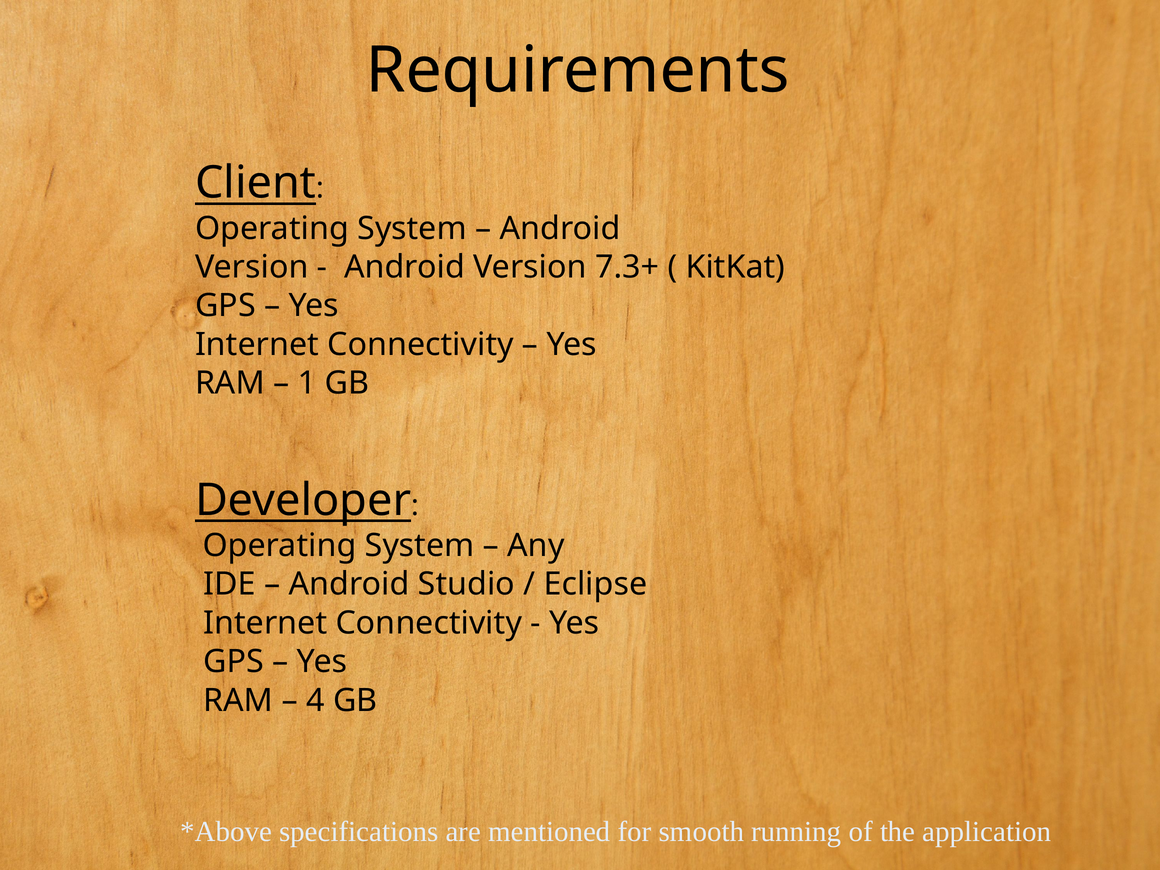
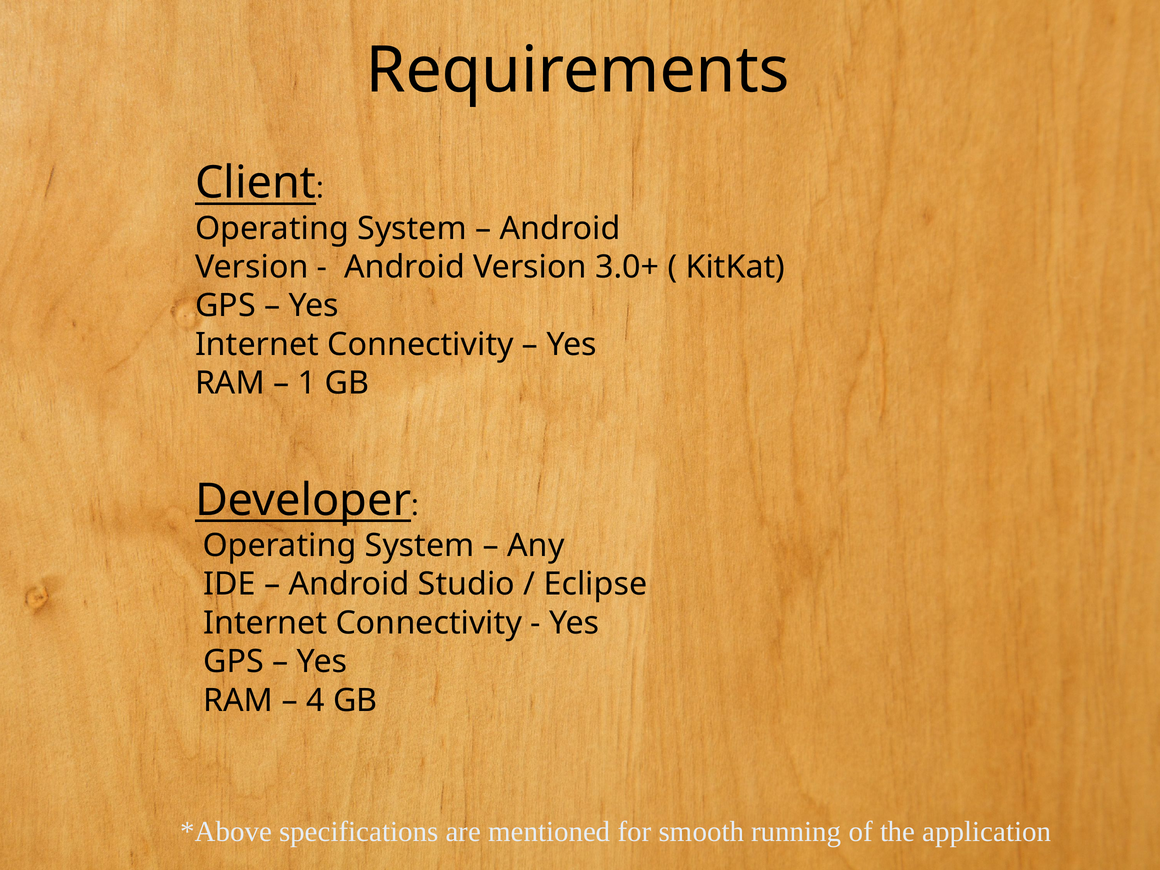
7.3+: 7.3+ -> 3.0+ (627, 267)
